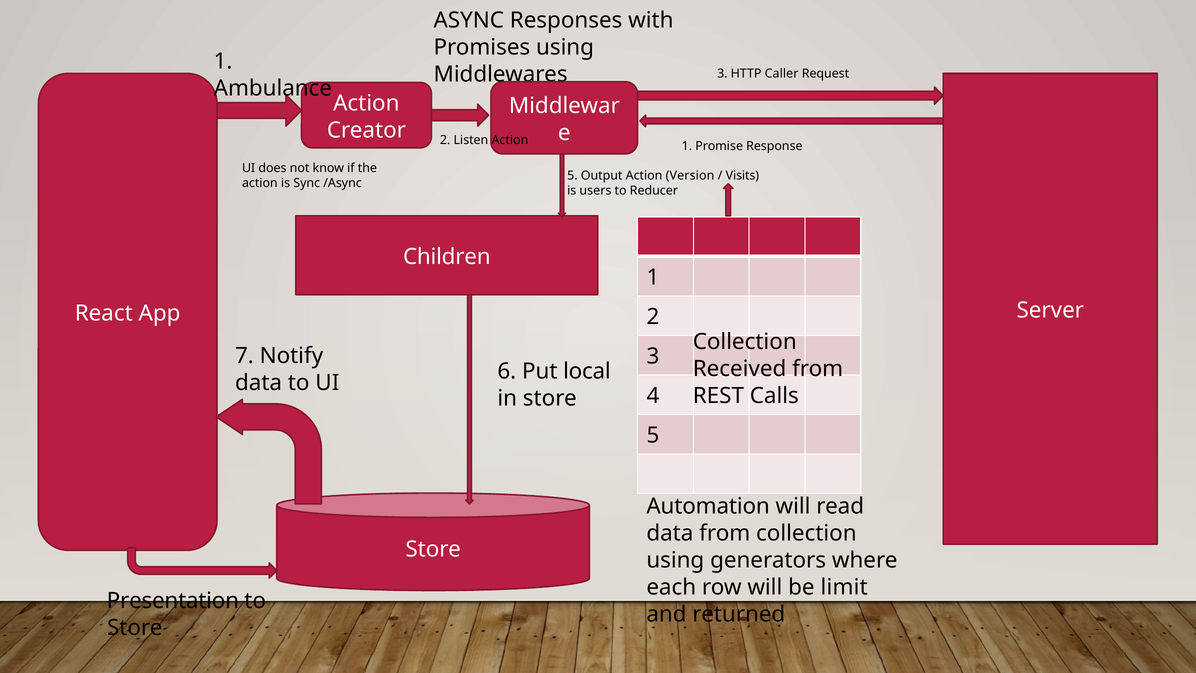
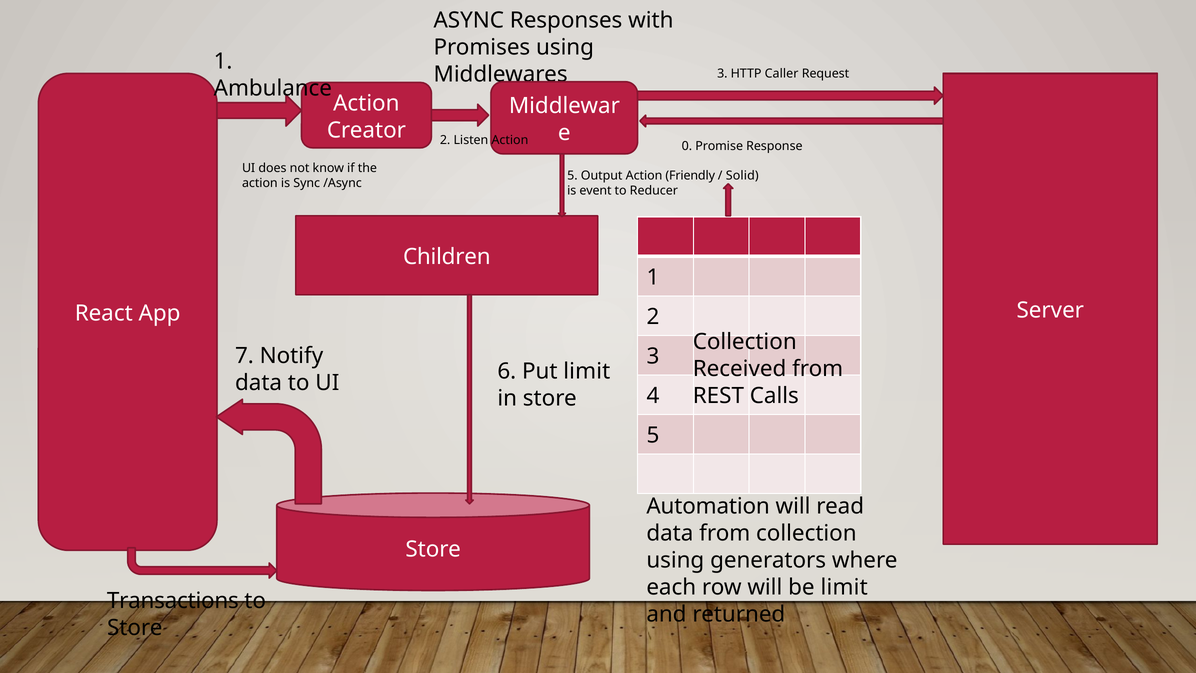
Action 1: 1 -> 0 (687, 146)
Version: Version -> Friendly (690, 175)
Visits: Visits -> Solid (742, 175)
users: users -> event (596, 190)
Put local: local -> limit (587, 371)
Presentation: Presentation -> Transactions (173, 601)
